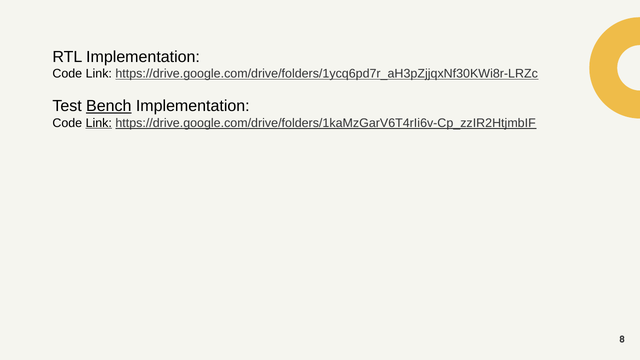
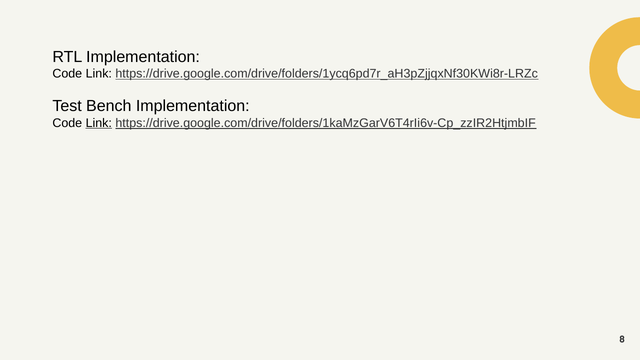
Bench underline: present -> none (109, 106)
